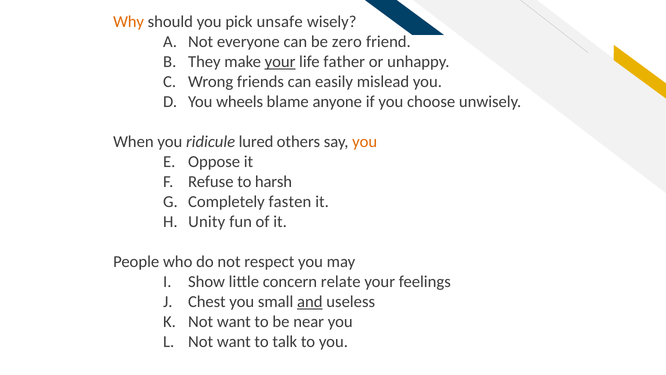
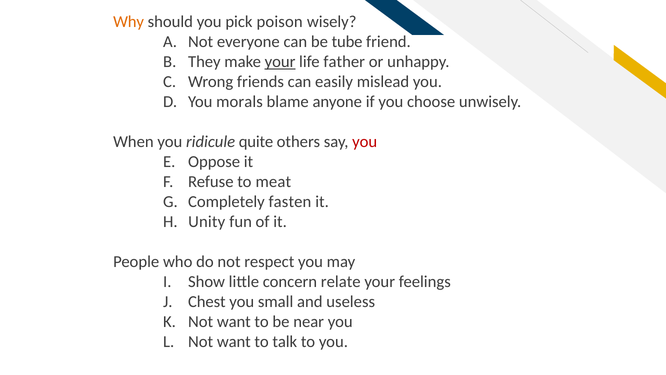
unsafe: unsafe -> poison (280, 22)
zero: zero -> tube (347, 42)
wheels: wheels -> morals (240, 102)
lured: lured -> quite (256, 142)
you colour: orange -> red (365, 142)
harsh: harsh -> meat (273, 182)
and underline: present -> none (310, 302)
